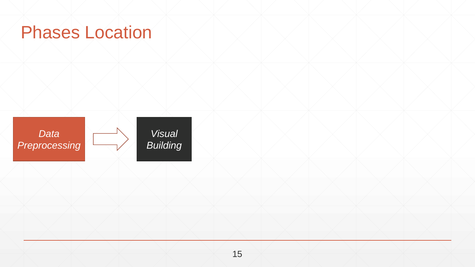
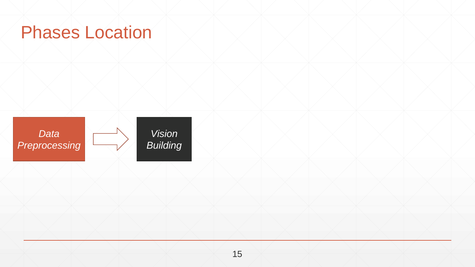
Visual: Visual -> Vision (164, 134)
